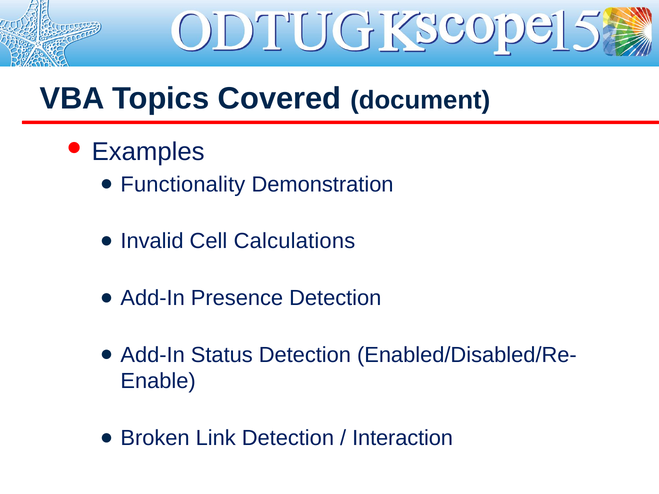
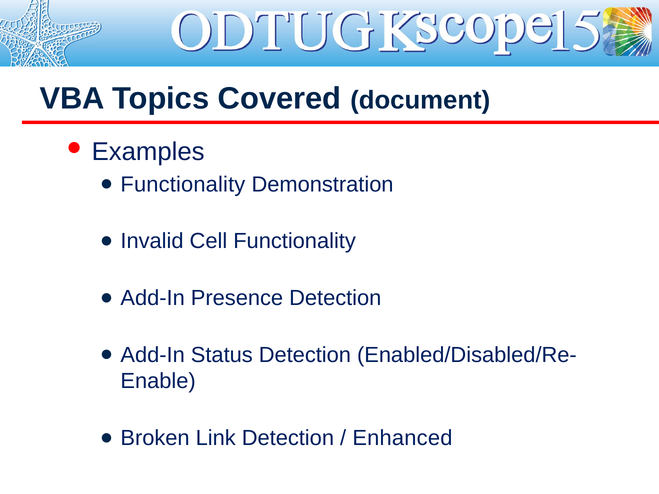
Cell Calculations: Calculations -> Functionality (295, 241)
Interaction: Interaction -> Enhanced (402, 438)
